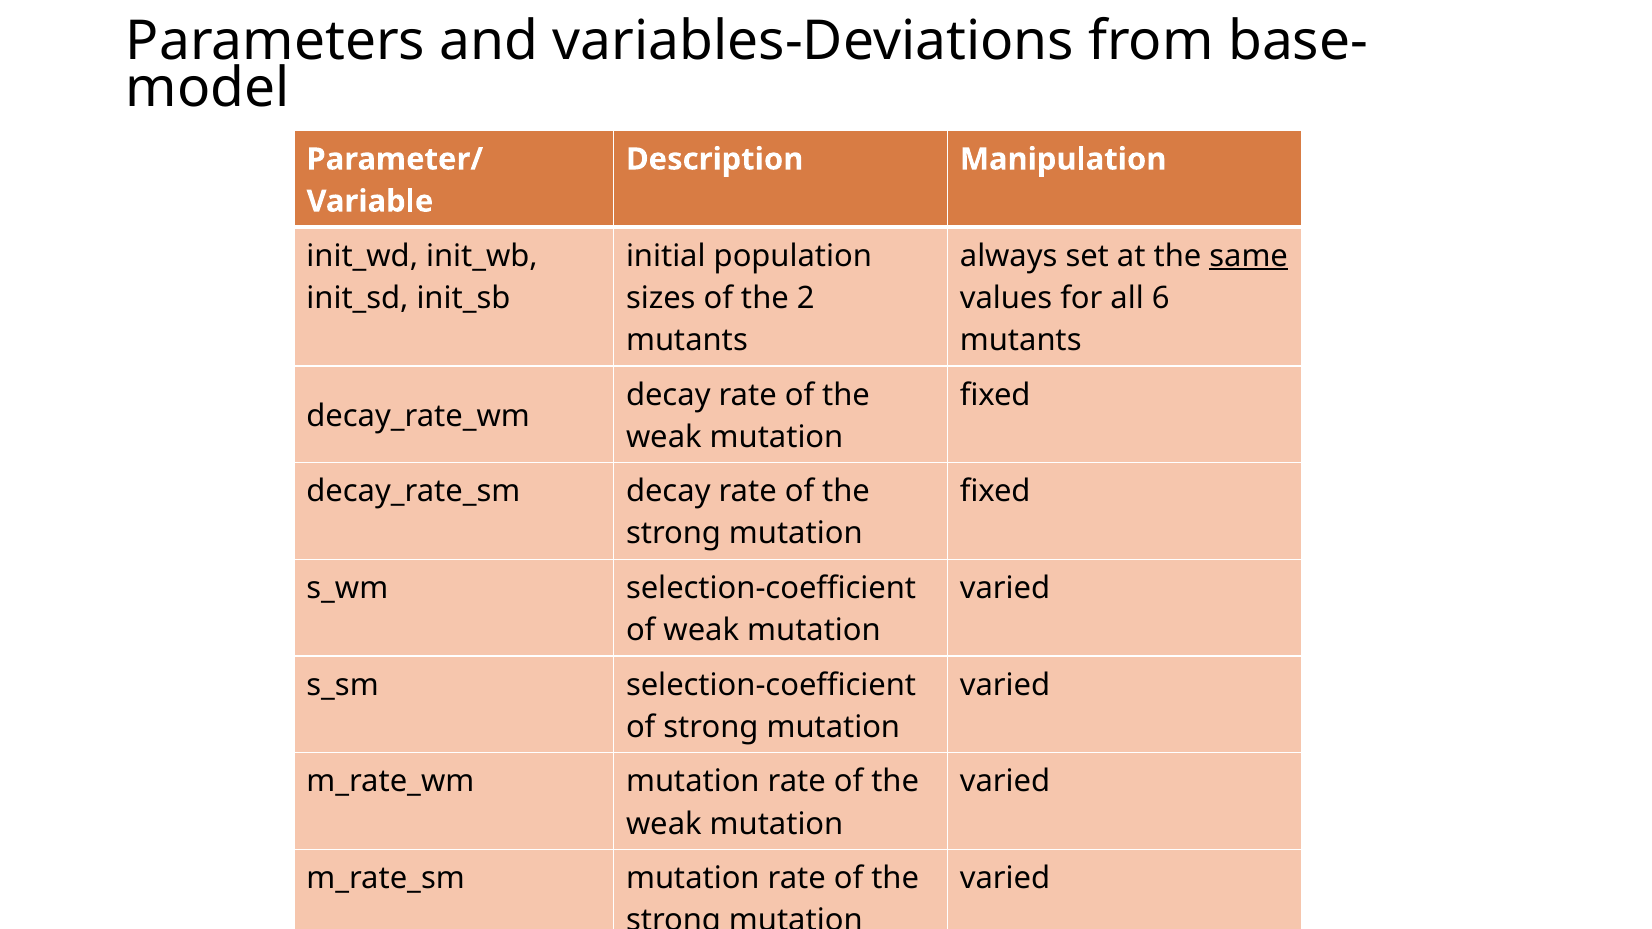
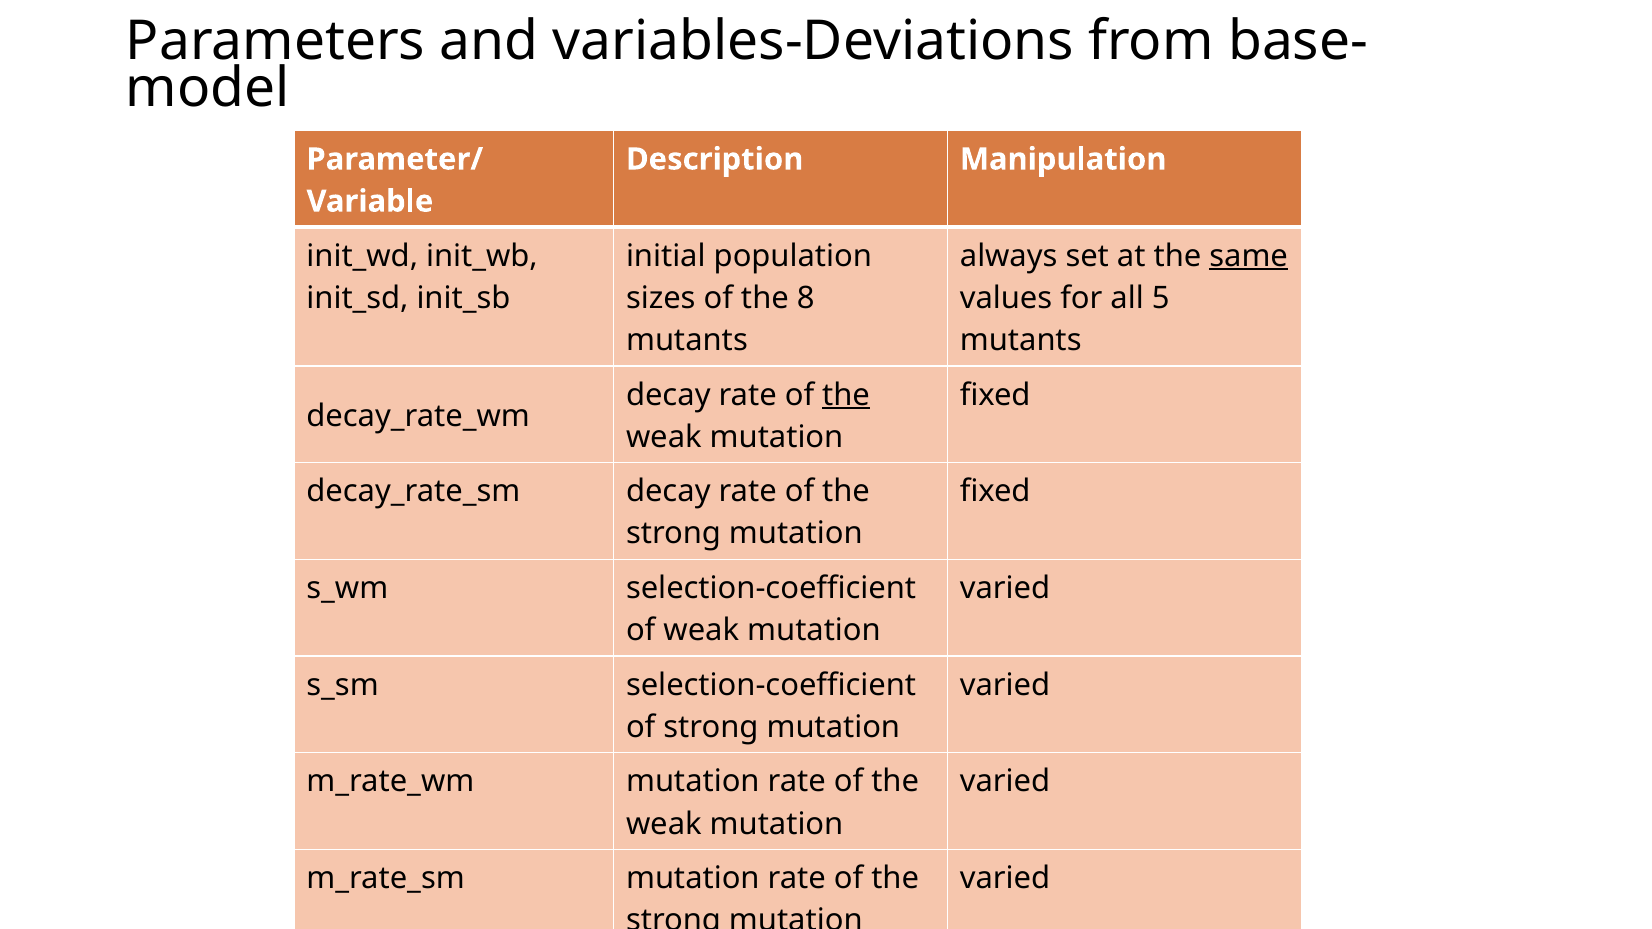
2: 2 -> 8 (806, 298)
6: 6 -> 5 (1161, 298)
the underline: none -> present (846, 395)
